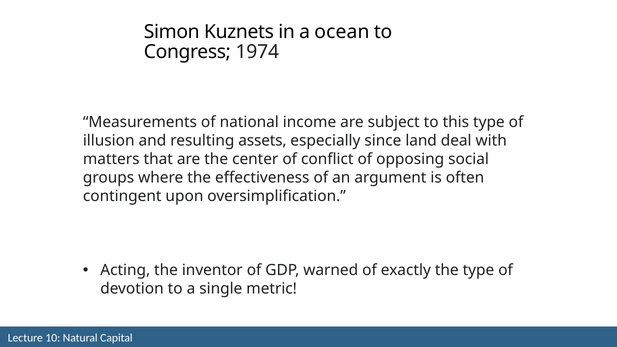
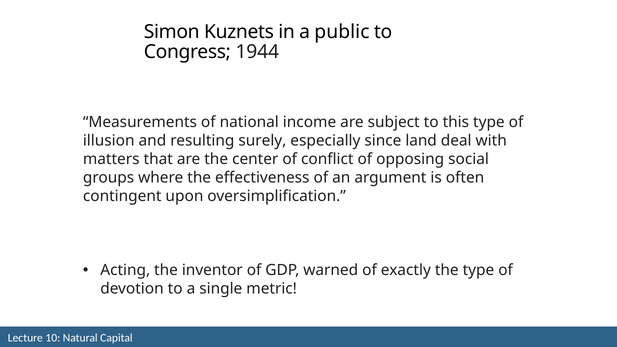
ocean: ocean -> public (342, 32)
1974: 1974 -> 1944 (257, 52)
assets: assets -> surely (262, 141)
